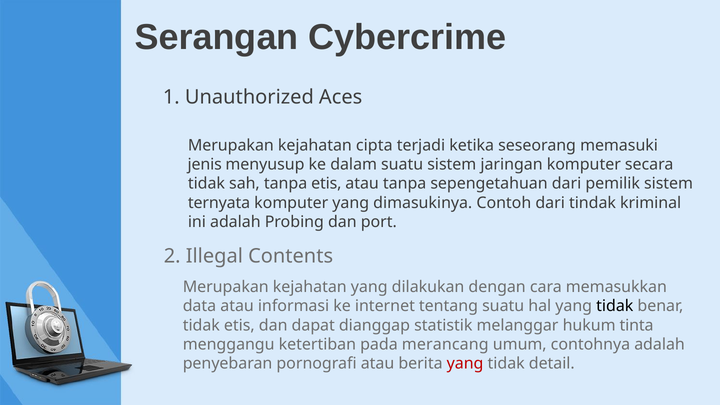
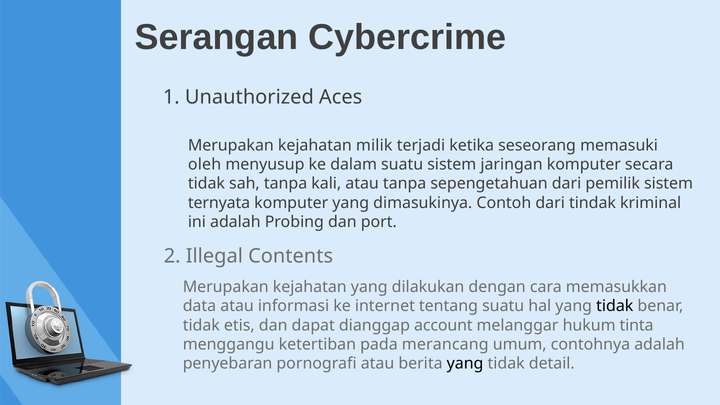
cipta: cipta -> milik (374, 145)
jenis: jenis -> oleh (205, 164)
tanpa etis: etis -> kali (326, 184)
statistik: statistik -> account (443, 325)
yang colour: red -> black (465, 364)
